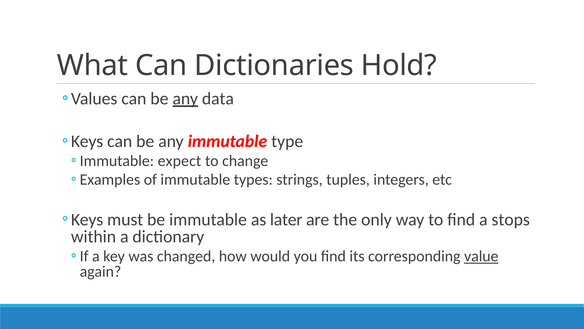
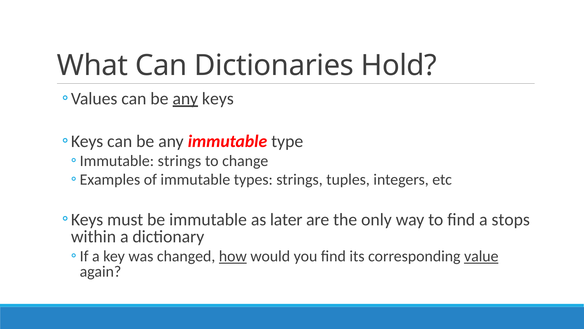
data: data -> keys (218, 99)
expect: expect -> strings (179, 161)
how underline: none -> present (233, 256)
